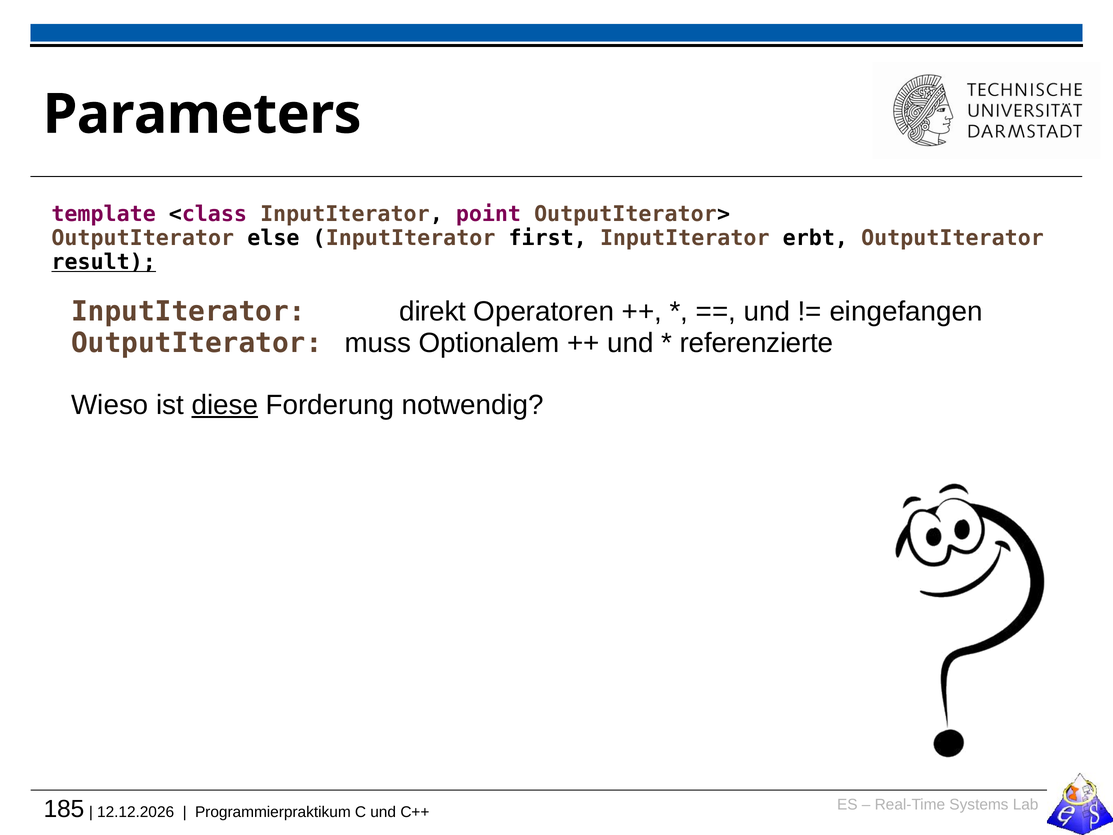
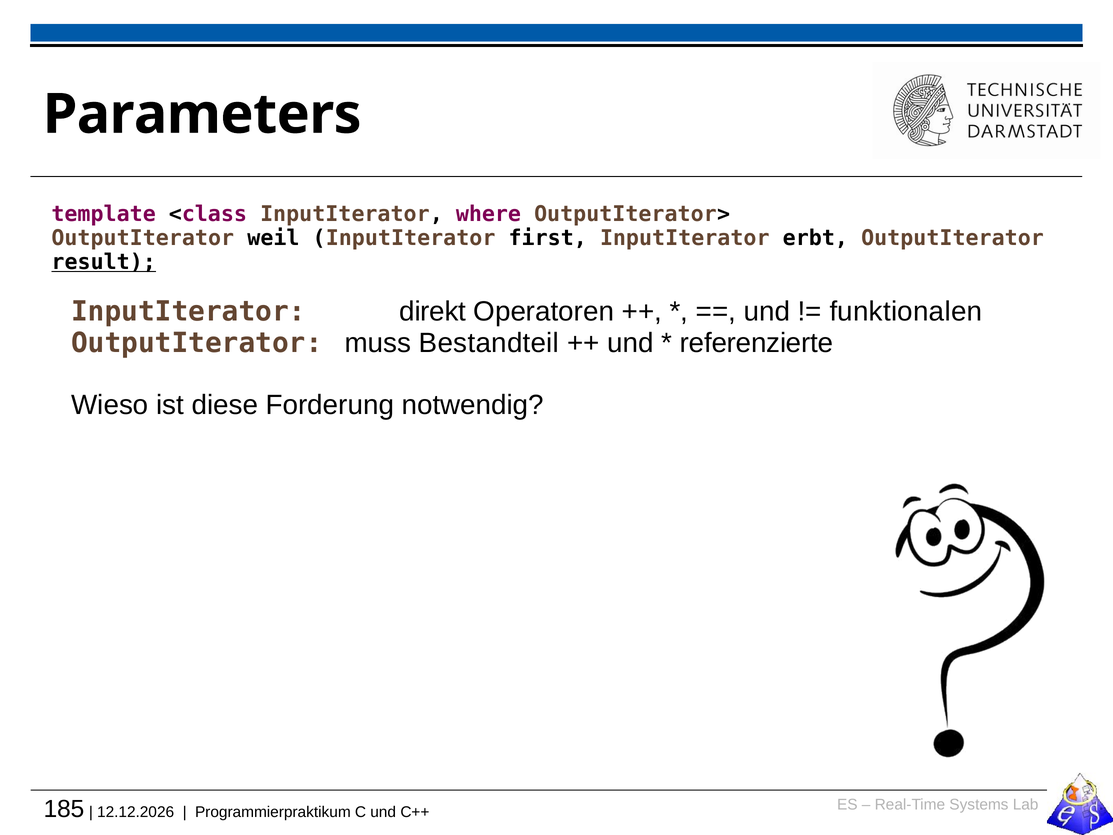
point: point -> where (488, 214)
else: else -> weil (273, 238)
eingefangen: eingefangen -> funktionalen (906, 312)
Optionalem: Optionalem -> Bestandteil (489, 343)
diese underline: present -> none (225, 405)
